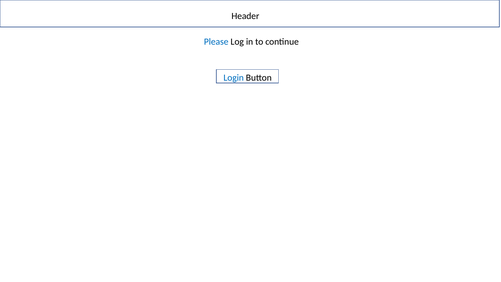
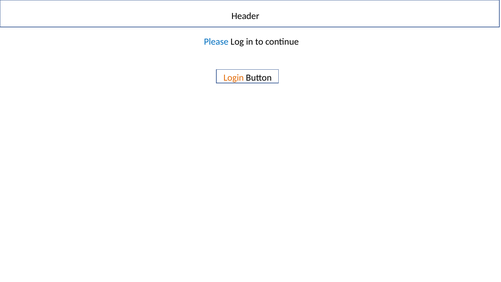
Login colour: blue -> orange (234, 78)
